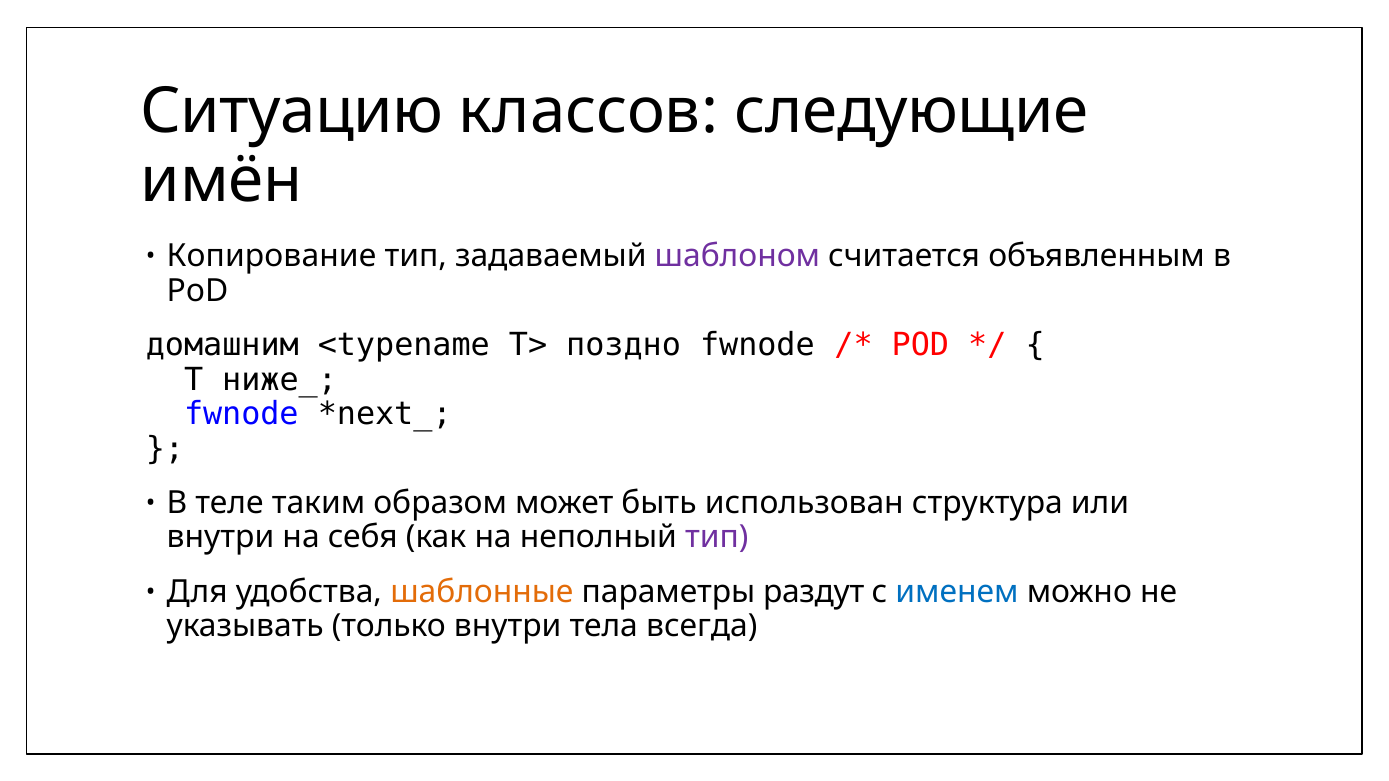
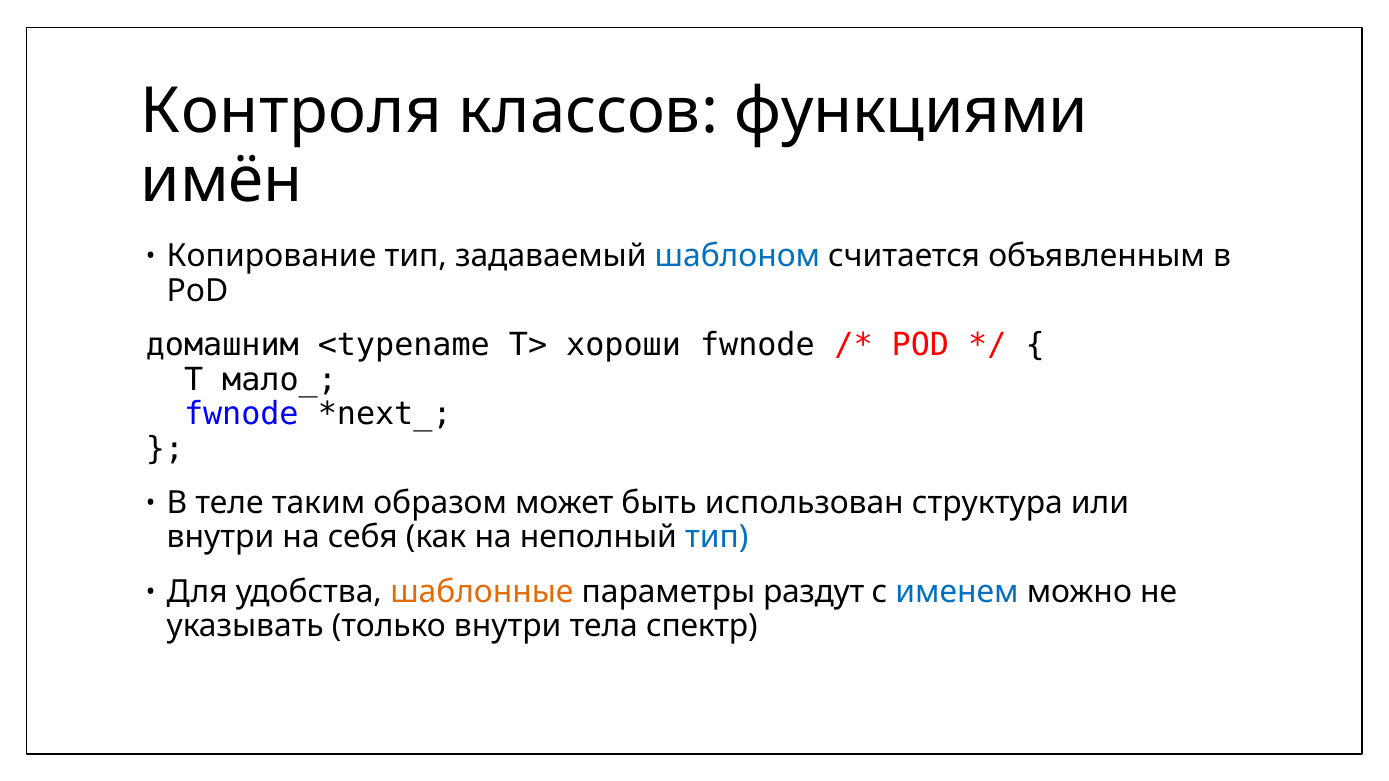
Ситуацию: Ситуацию -> Контроля (291, 112)
следующие: следующие -> функциями (912, 112)
шаблоном colour: purple -> blue (737, 257)
поздно: поздно -> хороши (624, 346)
ниже_: ниже_ -> мало_ (280, 380)
тип colour: purple -> blue (717, 538)
всегда: всегда -> спектр (702, 627)
